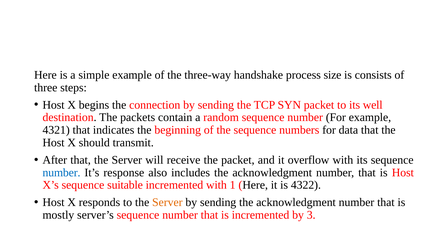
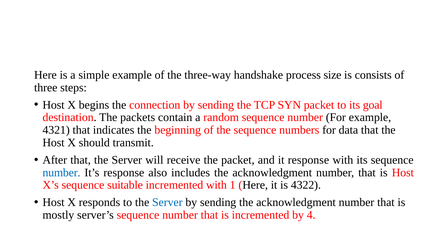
well: well -> goal (373, 105)
it overflow: overflow -> response (308, 160)
Server colour: orange -> blue (167, 202)
3: 3 -> 4 (311, 215)
